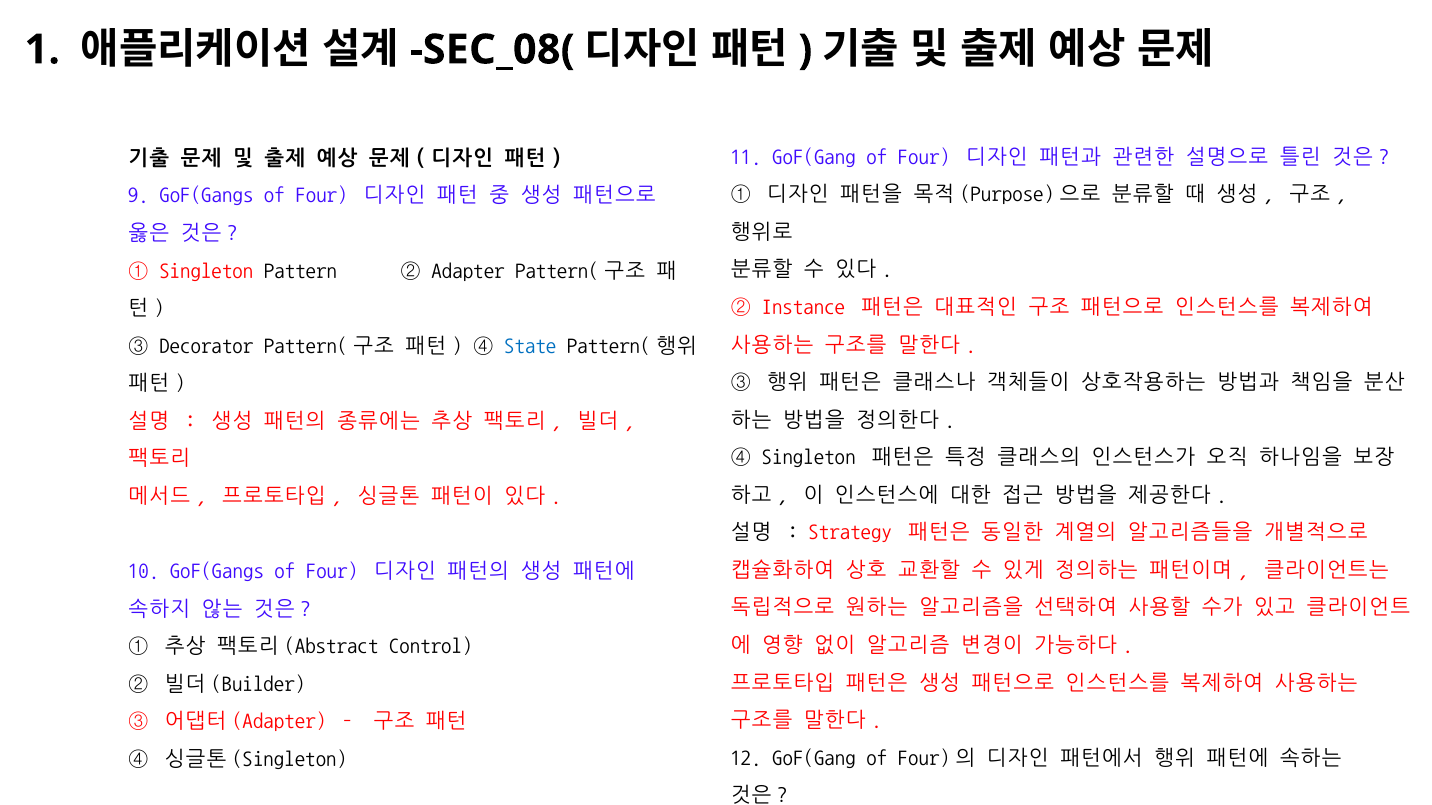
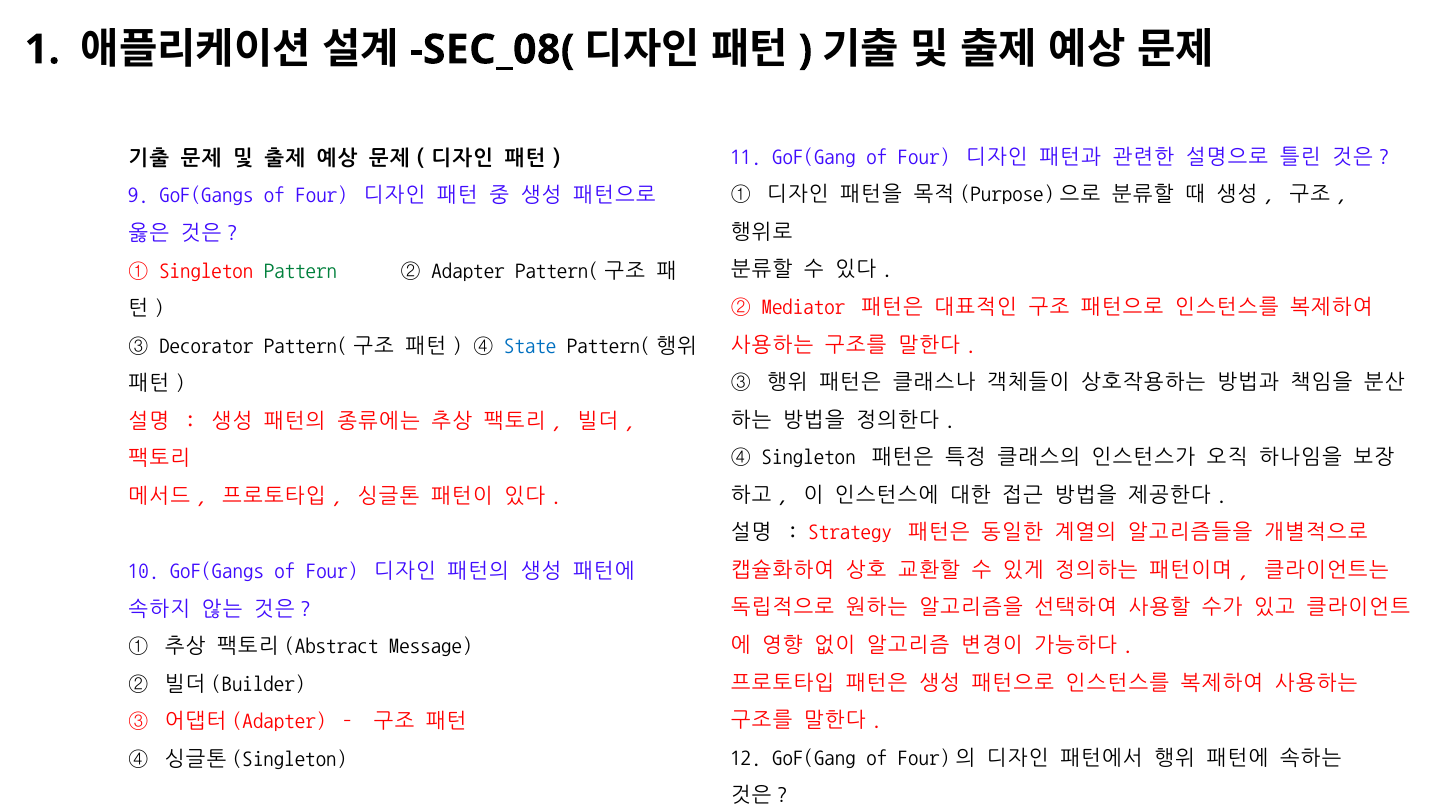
Pattern colour: black -> green (300, 270)
Instance: Instance -> Mediator (803, 307)
Control: Control -> Message (431, 646)
